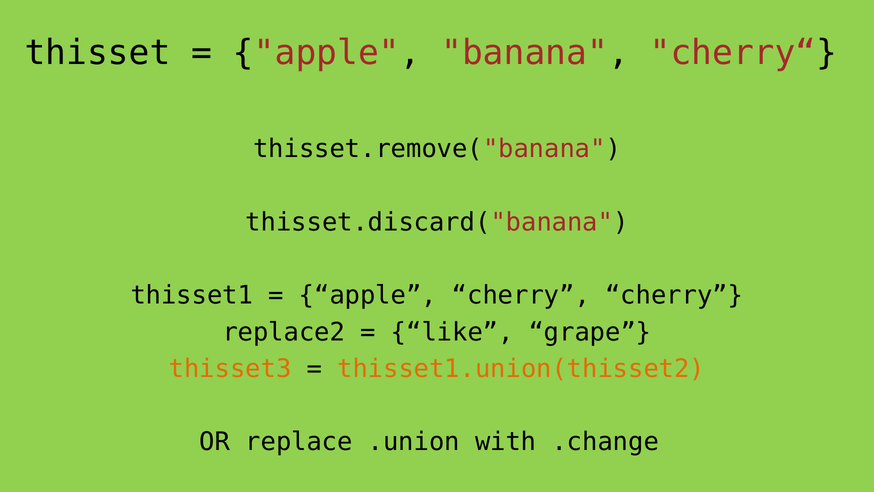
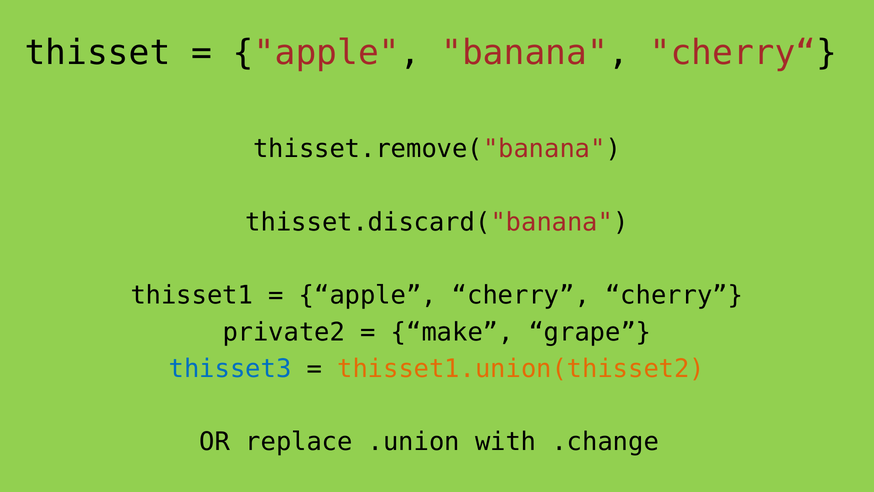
replace2: replace2 -> private2 (284, 332)
like: like -> make (452, 332)
thisset3 colour: orange -> blue (230, 368)
